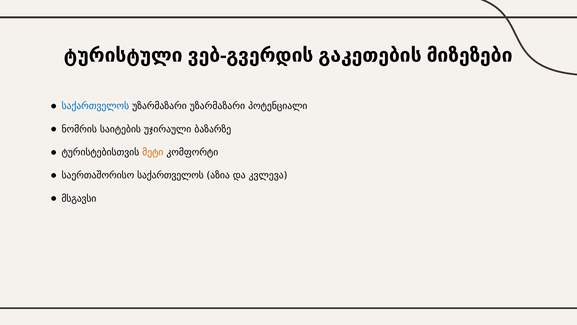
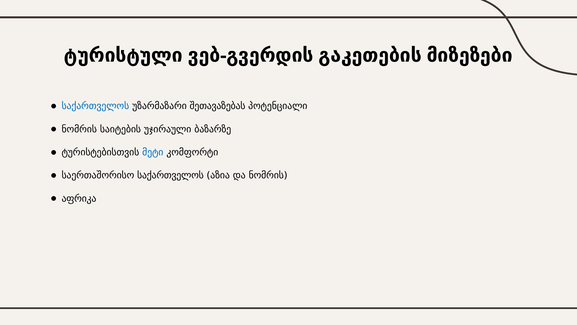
უზარმაზარი უზარმაზარი: უზარმაზარი -> შეთავაზებას (217, 106)
მეტი colour: orange -> blue (153, 152)
და კვლევა: კვლევა -> ნომრის (268, 175)
მსგავსი: მსგავსი -> აფრიკა (79, 198)
